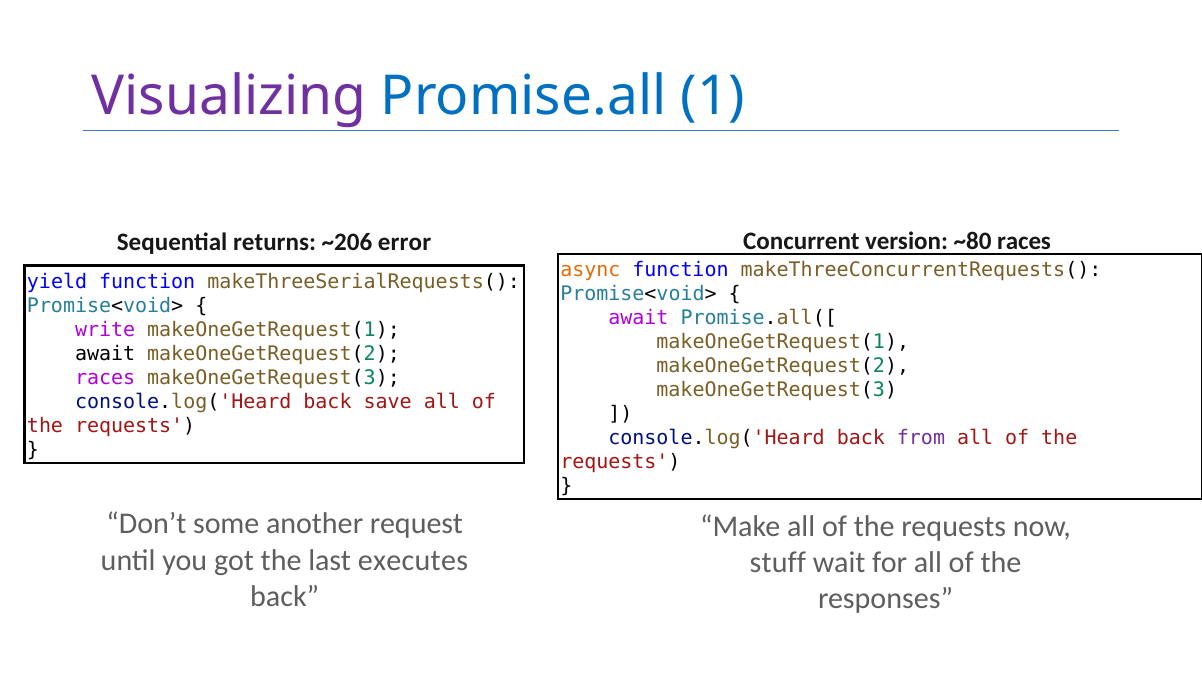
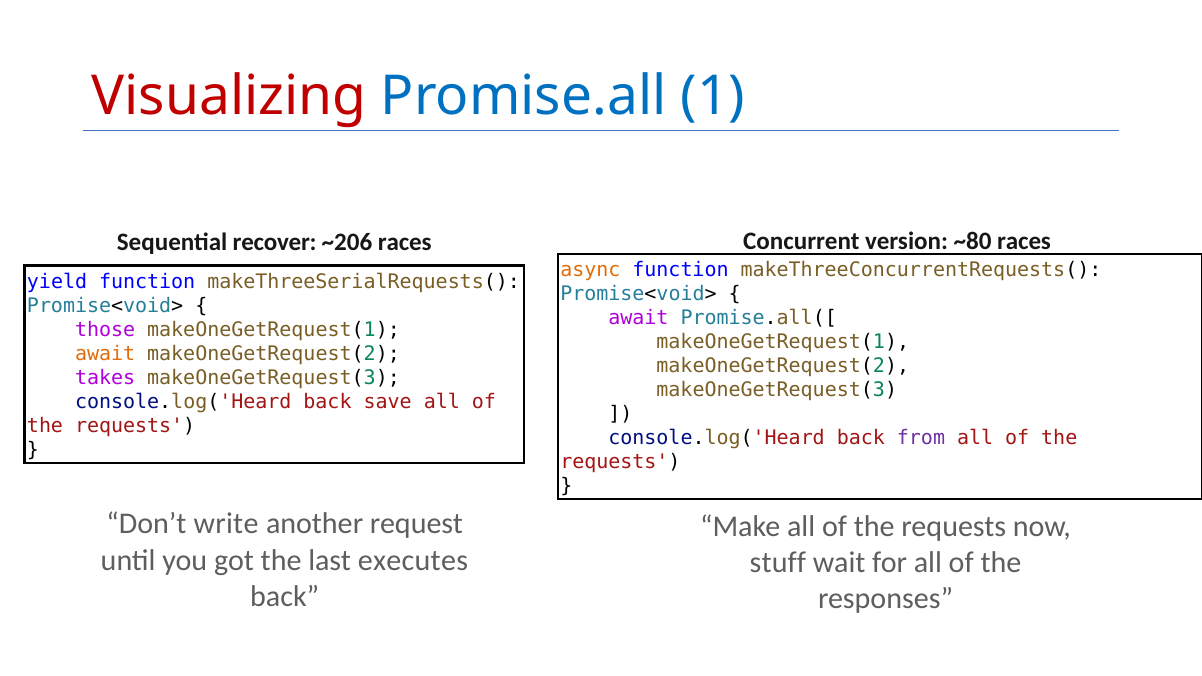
Visualizing colour: purple -> red (229, 96)
returns: returns -> recover (275, 242)
~206 error: error -> races (405, 242)
write: write -> those (105, 330)
await colour: black -> orange (105, 354)
races: races -> takes (105, 378)
some: some -> write (226, 524)
